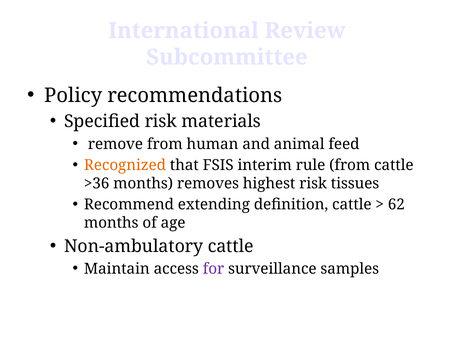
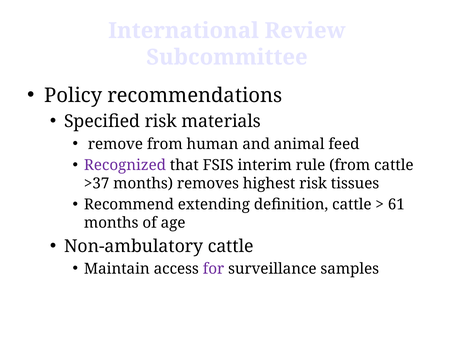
Recognized colour: orange -> purple (125, 165)
>36: >36 -> >37 (97, 183)
62: 62 -> 61 (396, 204)
